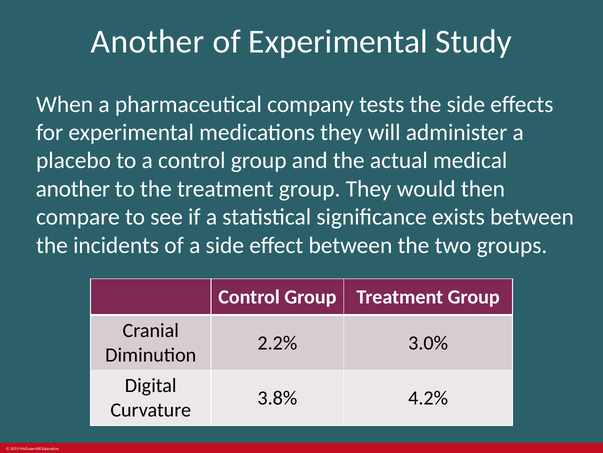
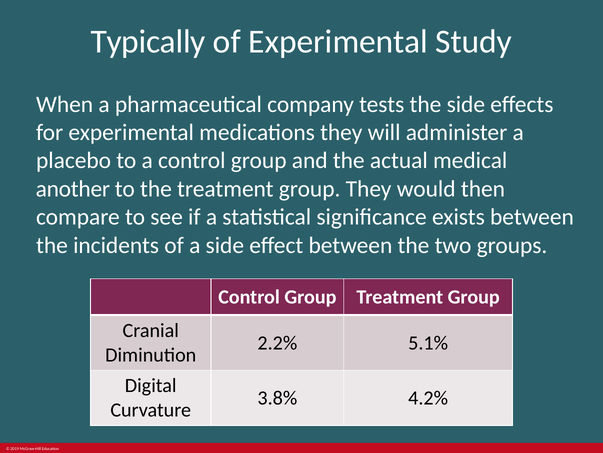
Another: Another -> Typically (148, 42)
3.0%: 3.0% -> 5.1% (428, 342)
